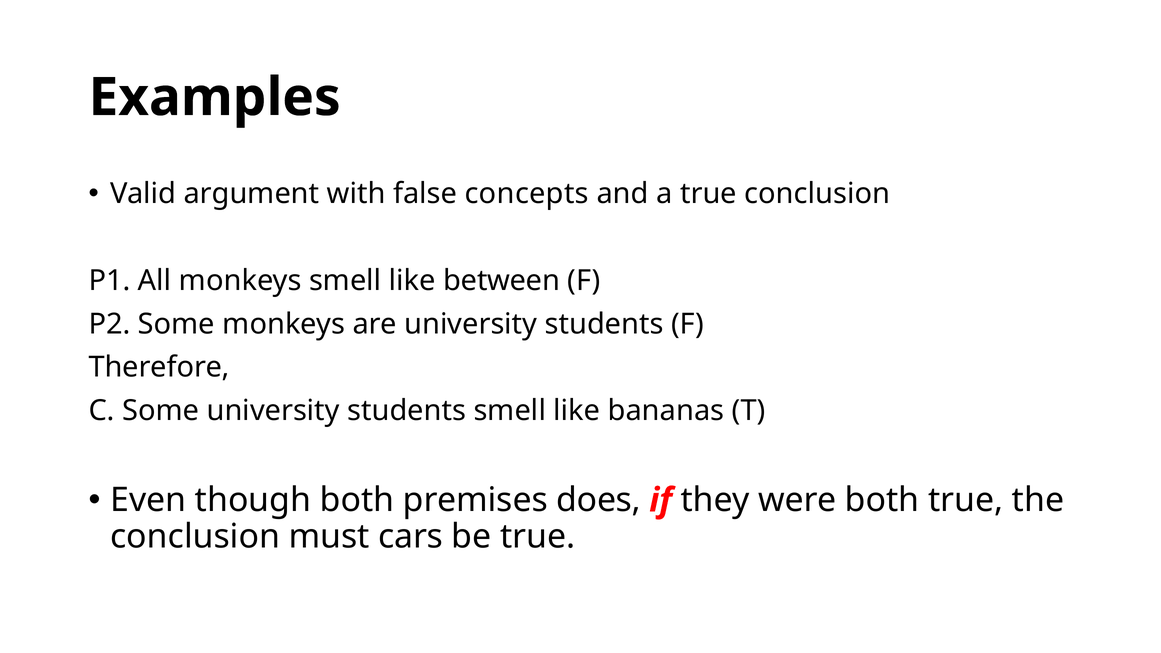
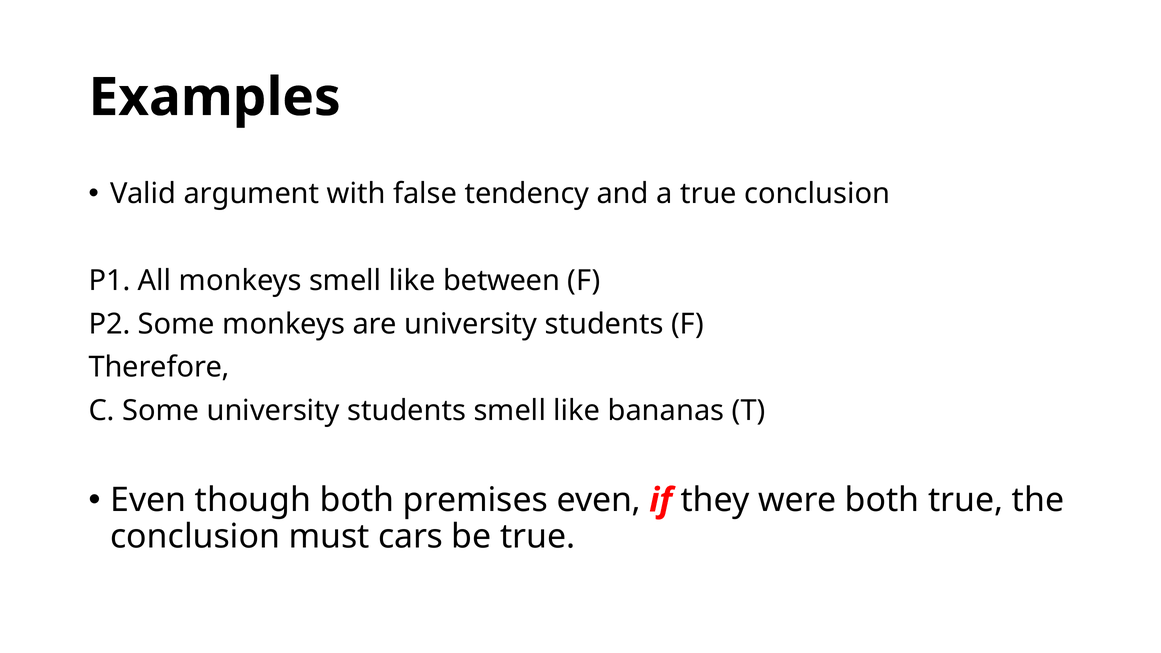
concepts: concepts -> tendency (527, 194)
premises does: does -> even (599, 500)
